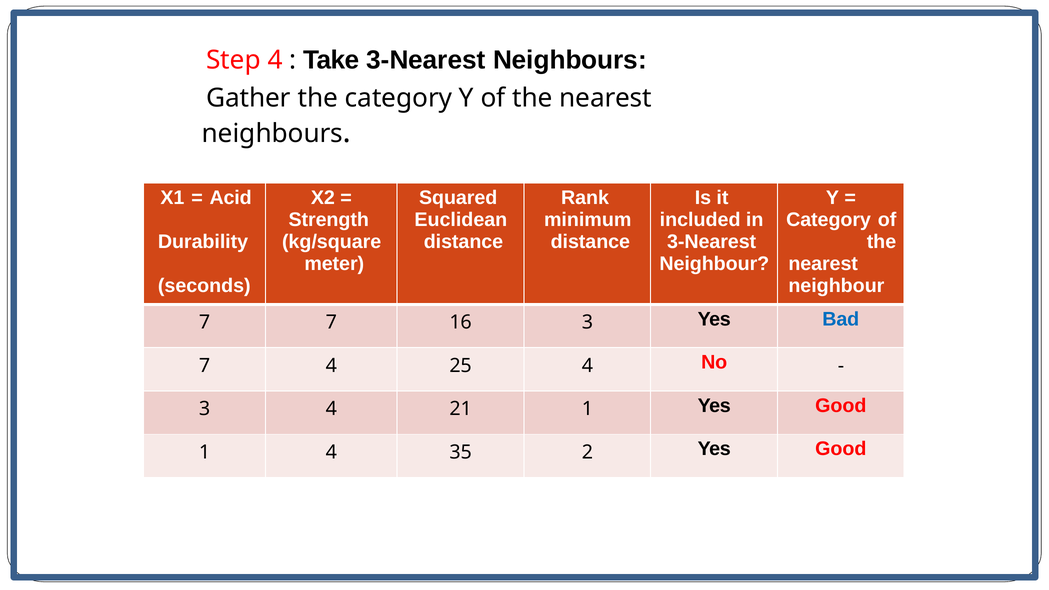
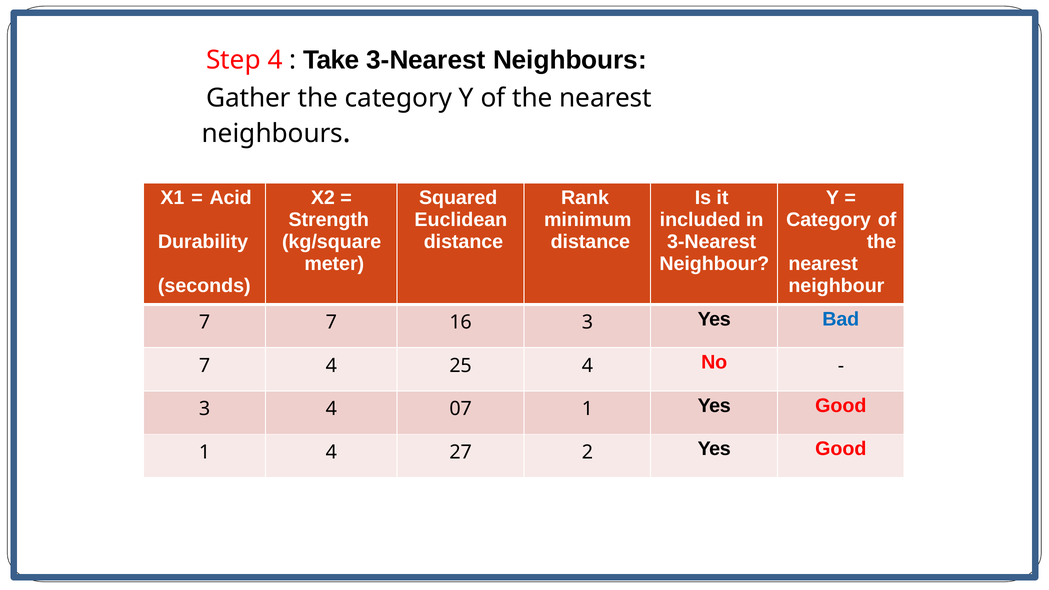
21: 21 -> 07 (461, 409)
35: 35 -> 27 (461, 452)
